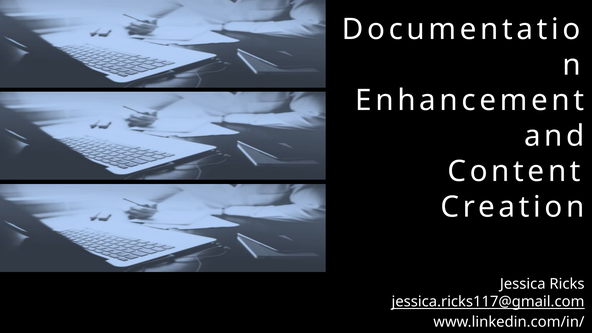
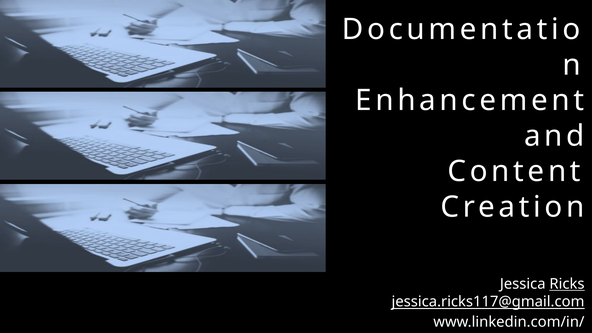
Ricks underline: none -> present (567, 284)
